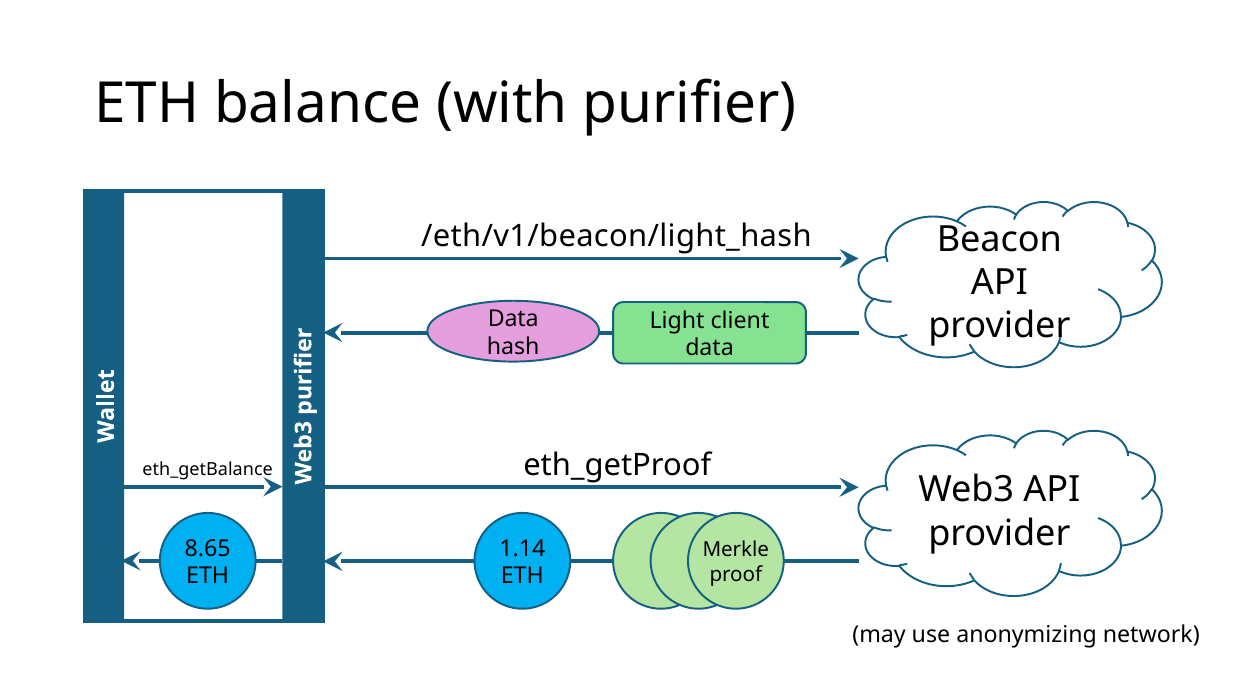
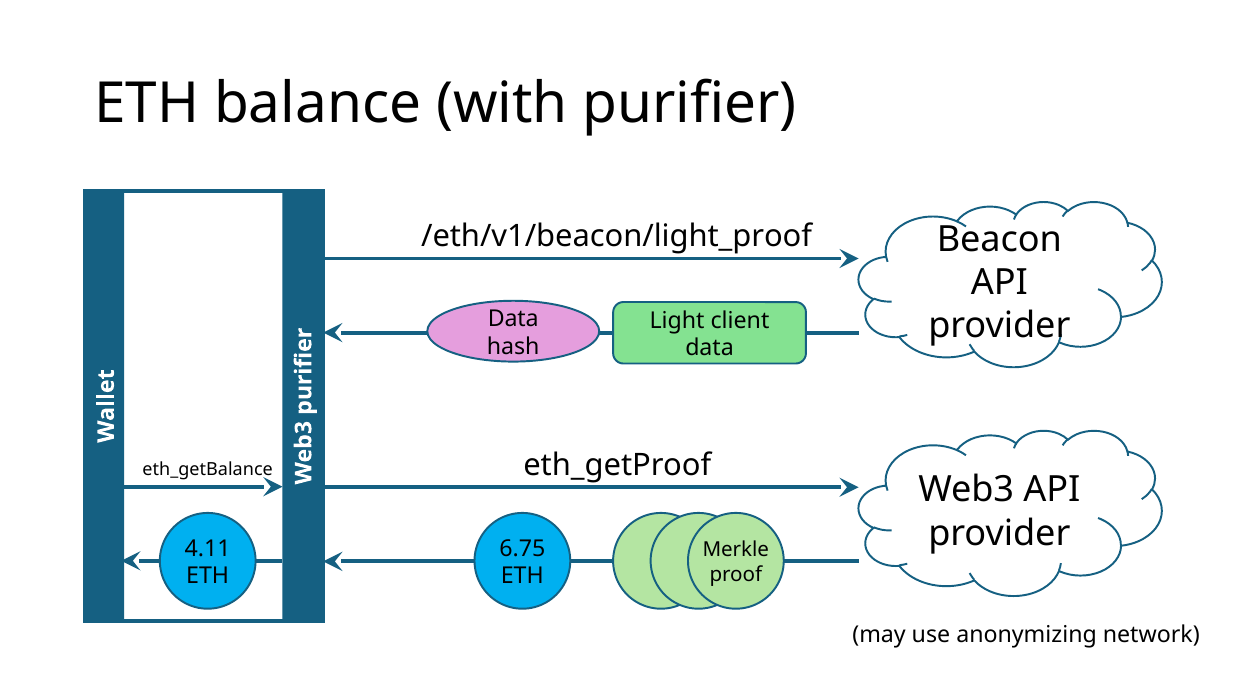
/eth/v1/beacon/light_hash: /eth/v1/beacon/light_hash -> /eth/v1/beacon/light_proof (617, 237)
8.65: 8.65 -> 4.11 (208, 548)
1.14: 1.14 -> 6.75 (522, 548)
